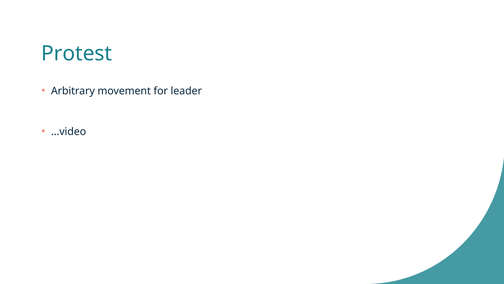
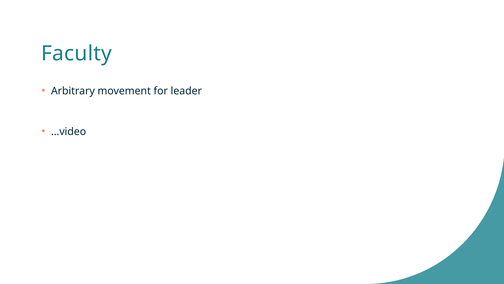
Protest: Protest -> Faculty (77, 53)
